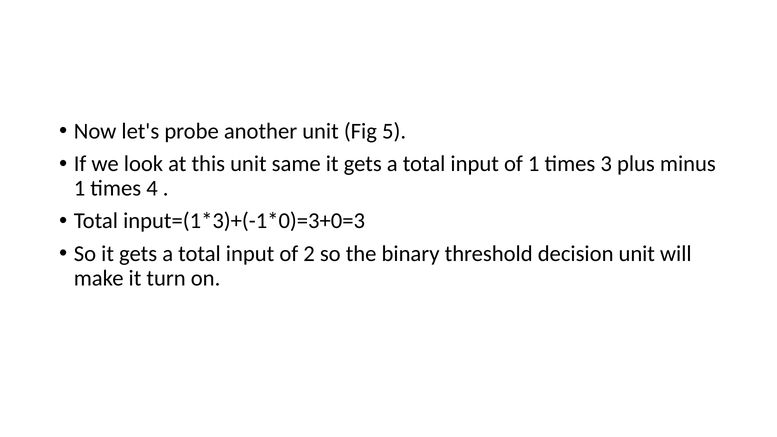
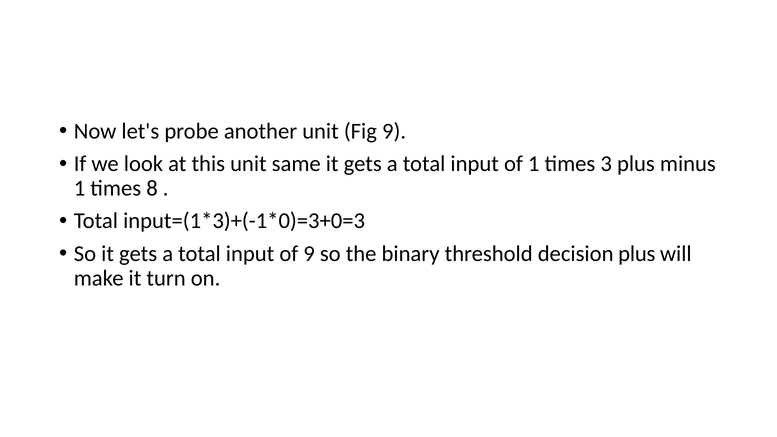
Fig 5: 5 -> 9 (394, 131)
4: 4 -> 8 (152, 188)
of 2: 2 -> 9 (309, 254)
decision unit: unit -> plus (637, 254)
